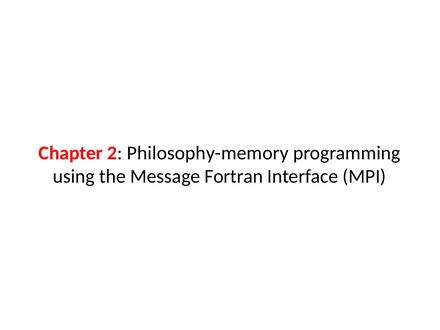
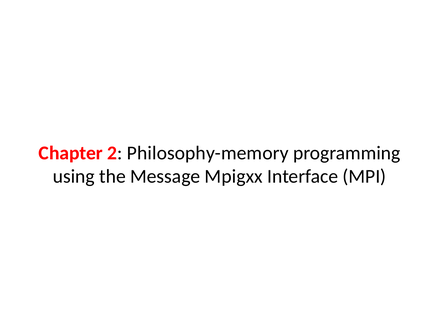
Fortran: Fortran -> Mpigxx (234, 177)
